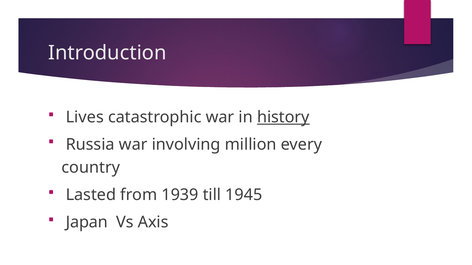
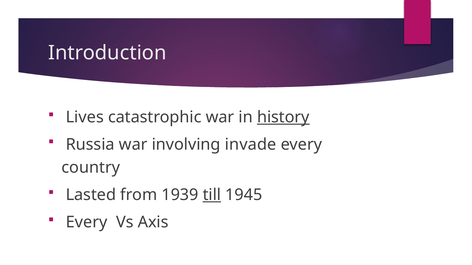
million: million -> invade (251, 145)
till underline: none -> present (212, 195)
Japan: Japan -> Every (87, 223)
